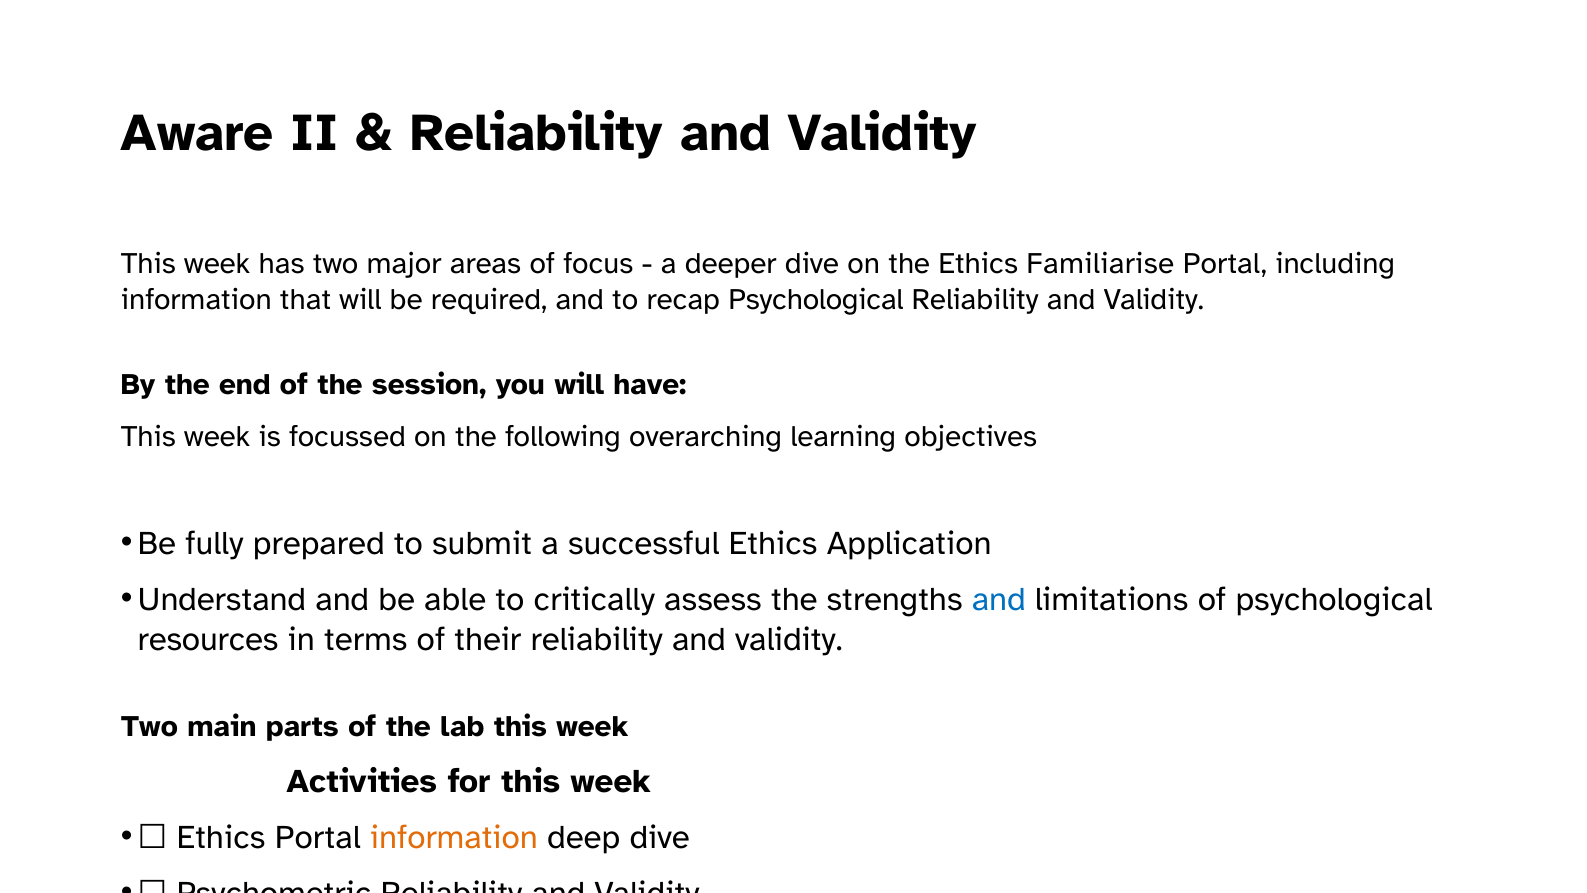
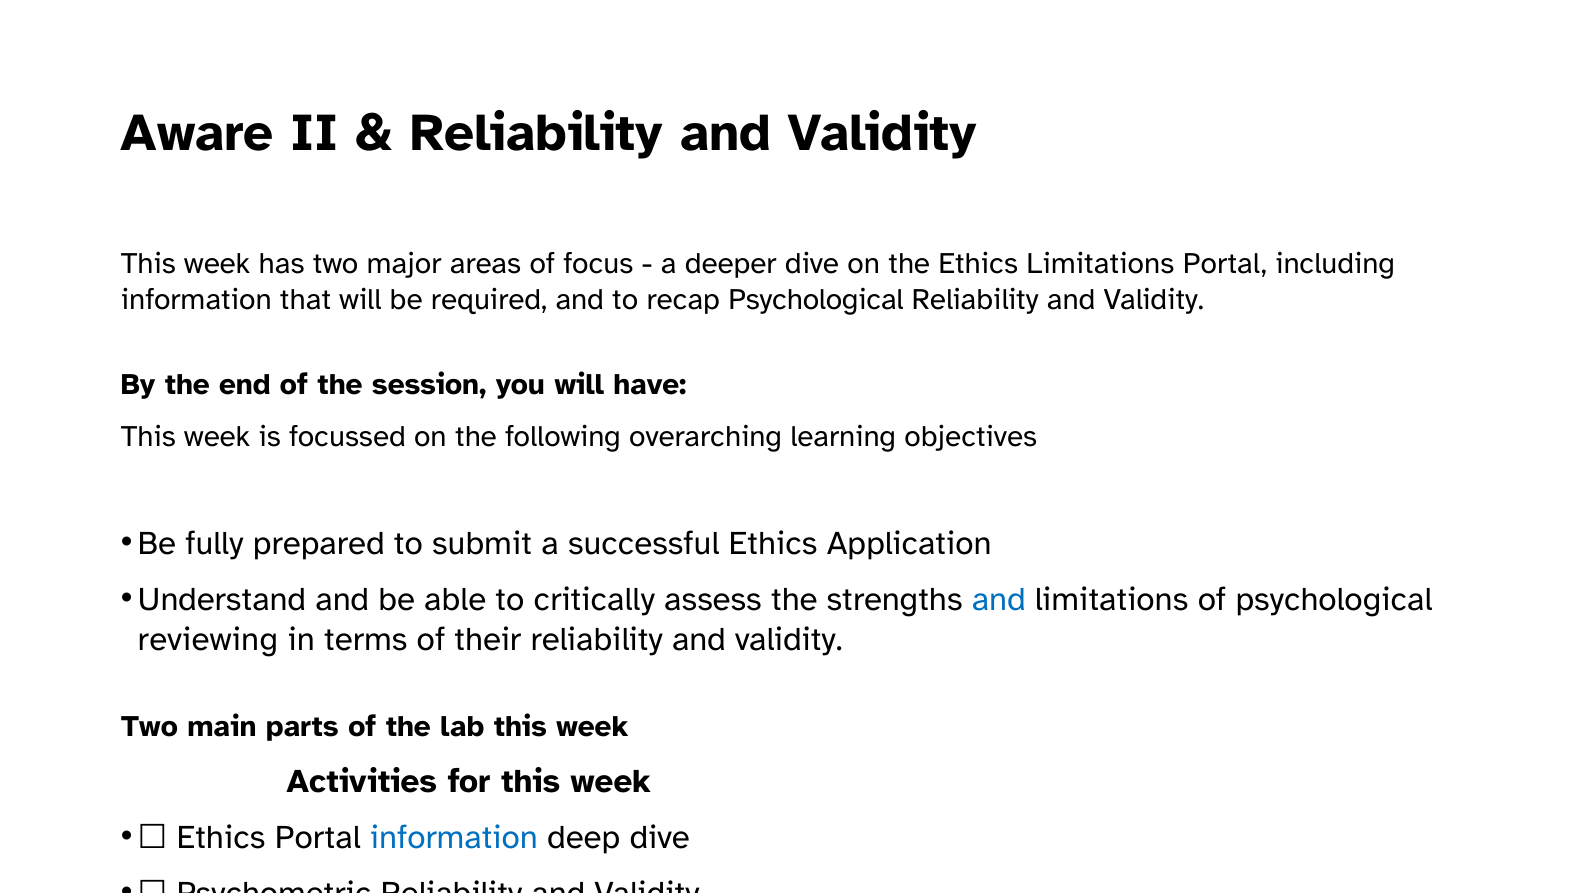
Ethics Familiarise: Familiarise -> Limitations (1100, 264)
resources: resources -> reviewing (208, 639)
information colour: orange -> blue (454, 837)
